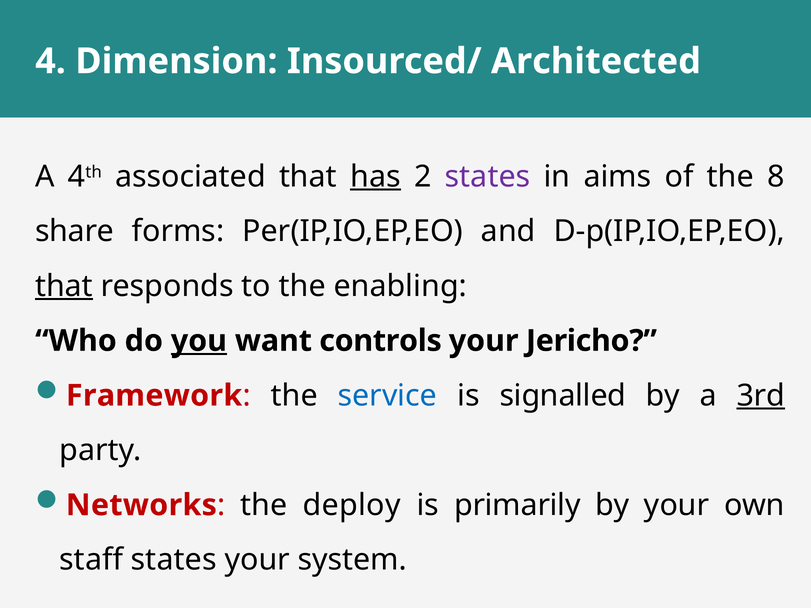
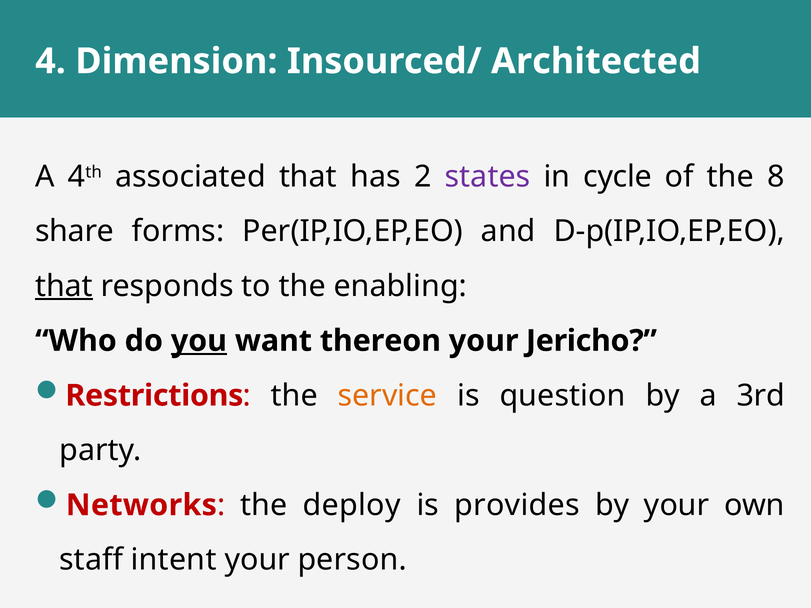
has underline: present -> none (375, 177)
aims: aims -> cycle (618, 177)
controls: controls -> thereon (380, 341)
Framework: Framework -> Restrictions (154, 396)
service colour: blue -> orange (387, 396)
signalled: signalled -> question (563, 396)
3rd underline: present -> none (761, 396)
primarily: primarily -> provides (517, 505)
staff states: states -> intent (174, 560)
system: system -> person (352, 560)
